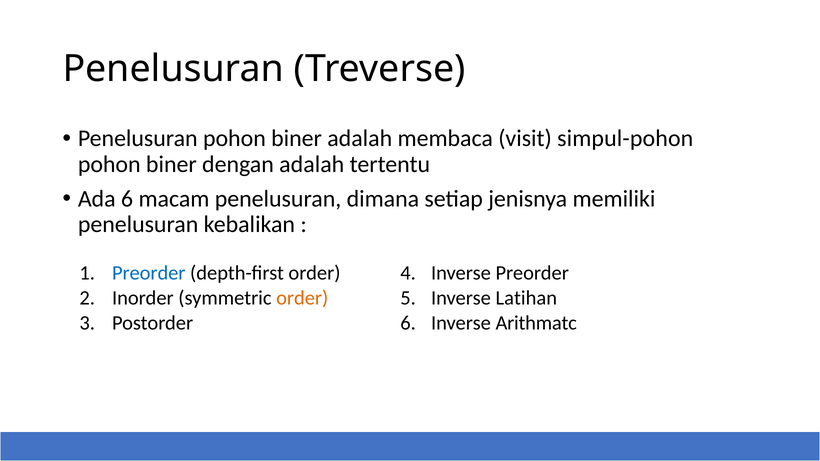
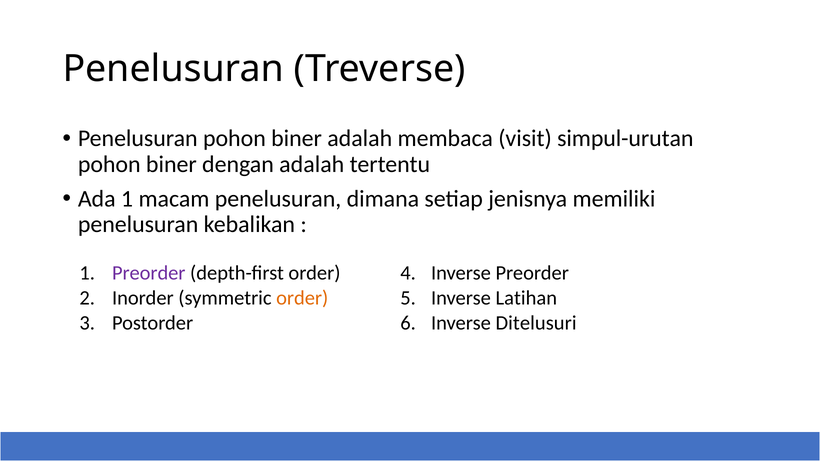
simpul-pohon: simpul-pohon -> simpul-urutan (625, 139)
Ada 6: 6 -> 1 (127, 199)
Preorder colour: blue -> purple (149, 273)
Arithmatc: Arithmatc -> Ditelusuri (536, 323)
